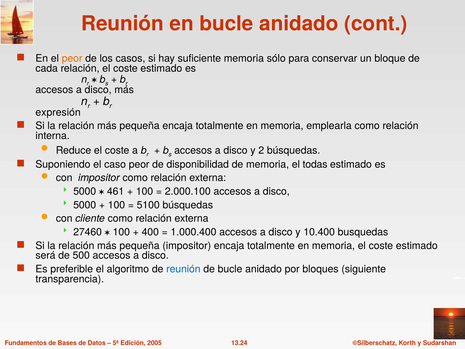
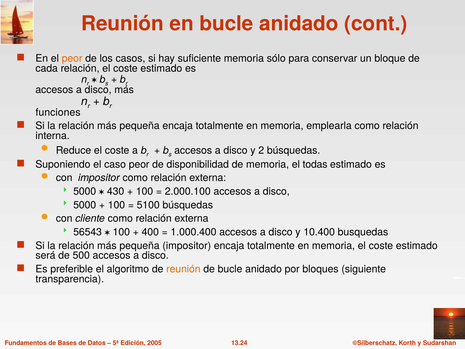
expresión: expresión -> funciones (58, 112)
461: 461 -> 430 (116, 191)
27460: 27460 -> 56543 (88, 232)
reunión colour: blue -> orange (183, 269)
